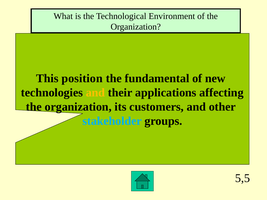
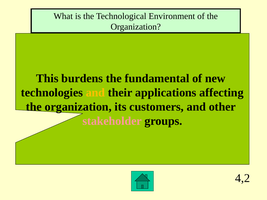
position: position -> burdens (82, 78)
stakeholder colour: light blue -> pink (112, 121)
5,5: 5,5 -> 4,2 (243, 178)
